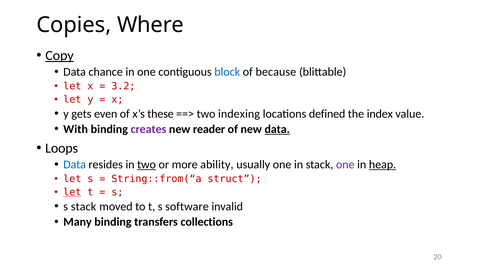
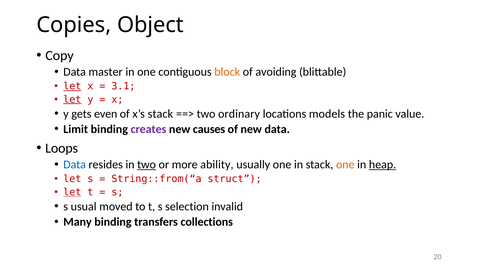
Where: Where -> Object (150, 25)
Copy underline: present -> none (60, 55)
chance: chance -> master (106, 72)
block colour: blue -> orange (227, 72)
because: because -> avoiding (276, 72)
let underline: none -> present (72, 86)
3.2: 3.2 -> 3.1 (123, 86)
let underline: none -> present (72, 99)
x’s these: these -> stack (160, 114)
indexing: indexing -> ordinary (239, 114)
defined: defined -> models (327, 114)
index: index -> panic (380, 114)
With: With -> Limit (76, 129)
reader: reader -> causes (209, 129)
data underline: present -> none (277, 129)
one colour: purple -> orange (345, 165)
s stack: stack -> usual (84, 206)
software: software -> selection (187, 206)
